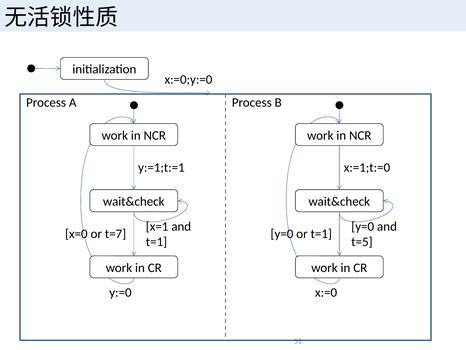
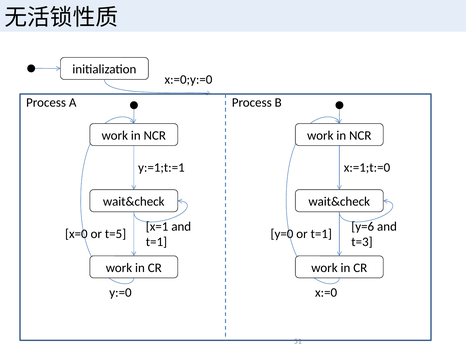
y=0: y=0 -> y=6 (363, 226)
t=7: t=7 -> t=5 (116, 233)
t=5: t=5 -> t=3 (362, 242)
